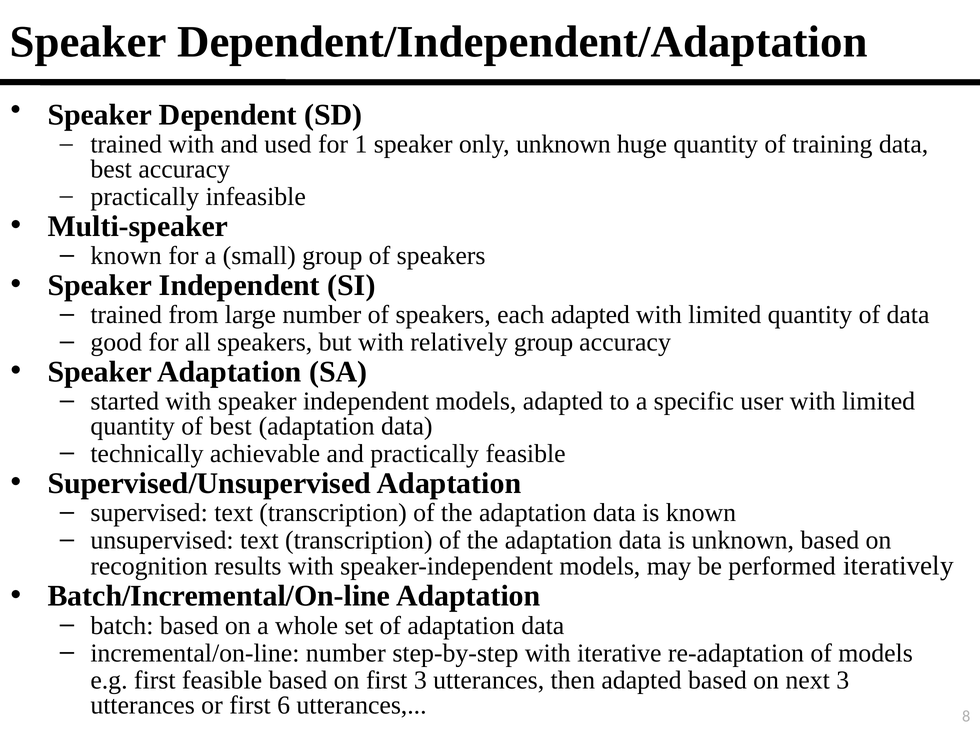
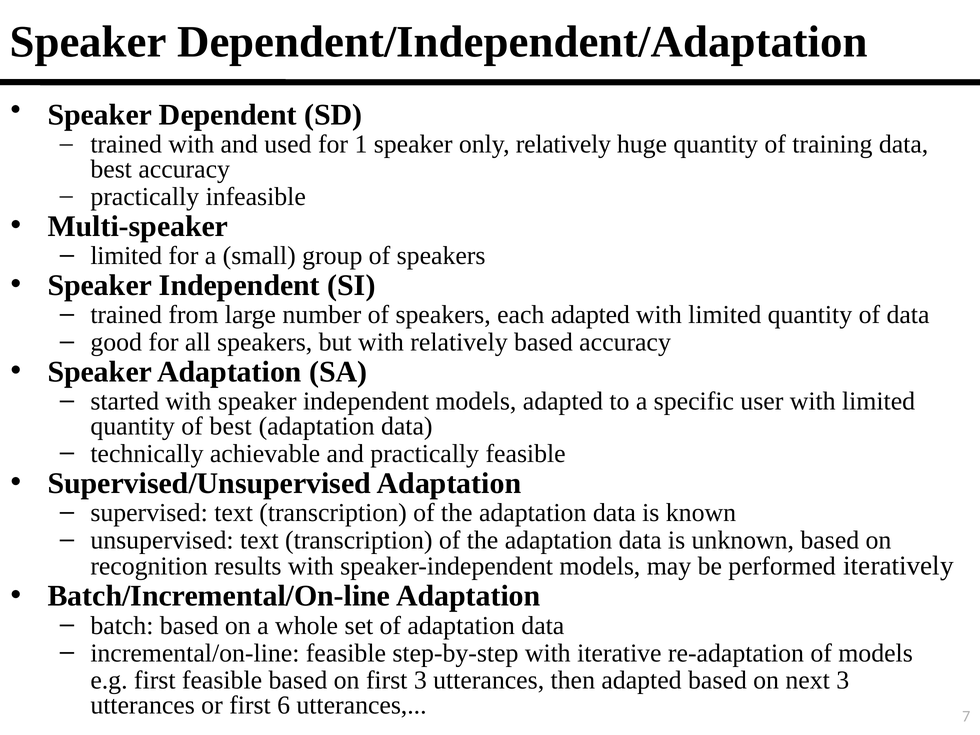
only unknown: unknown -> relatively (563, 144)
known: known -> limited (126, 256)
relatively group: group -> based (543, 342)
incremental/on-line number: number -> feasible (346, 653)
8: 8 -> 7 (966, 716)
